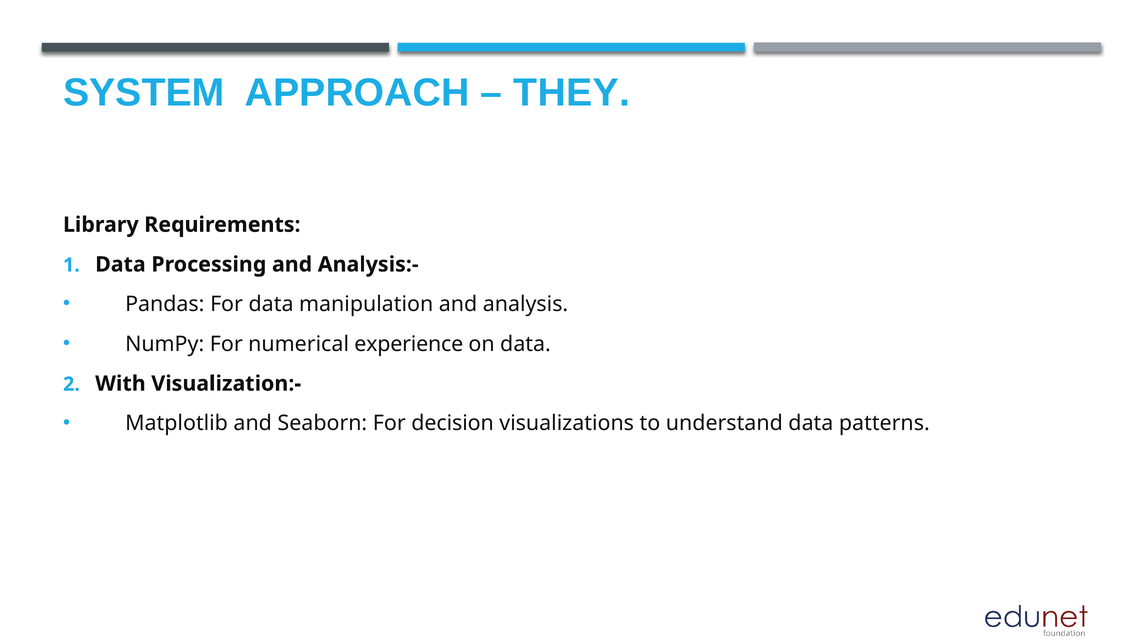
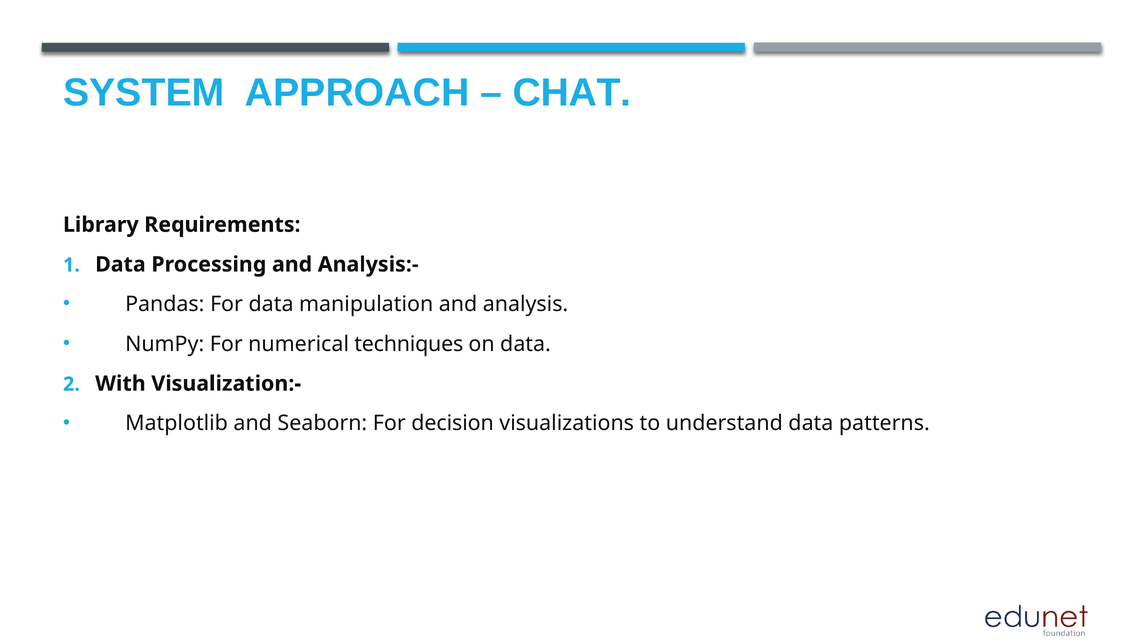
THEY: THEY -> CHAT (572, 93)
experience: experience -> techniques (409, 344)
